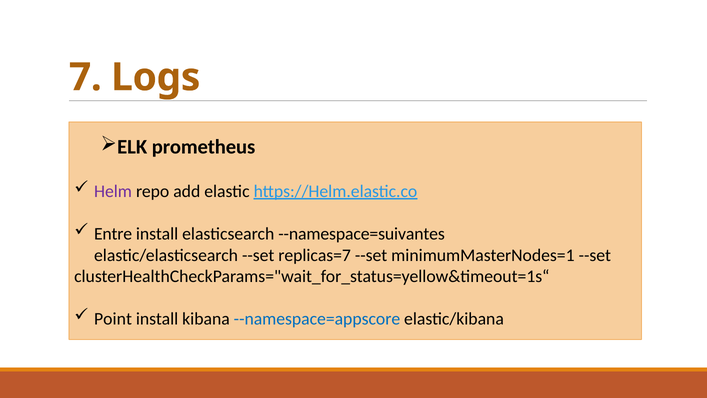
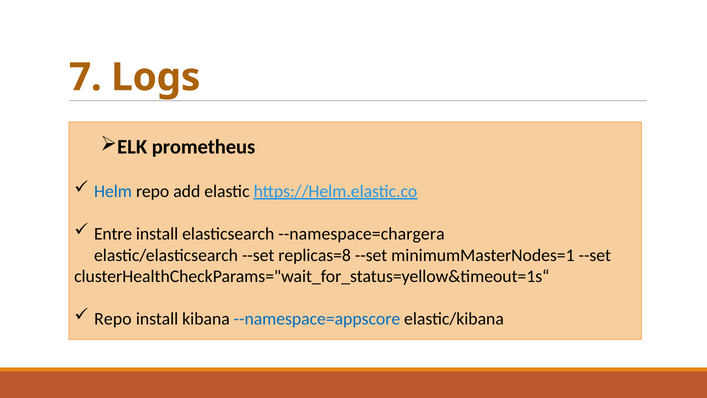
Helm colour: purple -> blue (113, 191)
--namespace=suivantes: --namespace=suivantes -> --namespace=chargera (361, 234)
replicas=7: replicas=7 -> replicas=8 (315, 255)
Point: Point -> Repo (113, 319)
